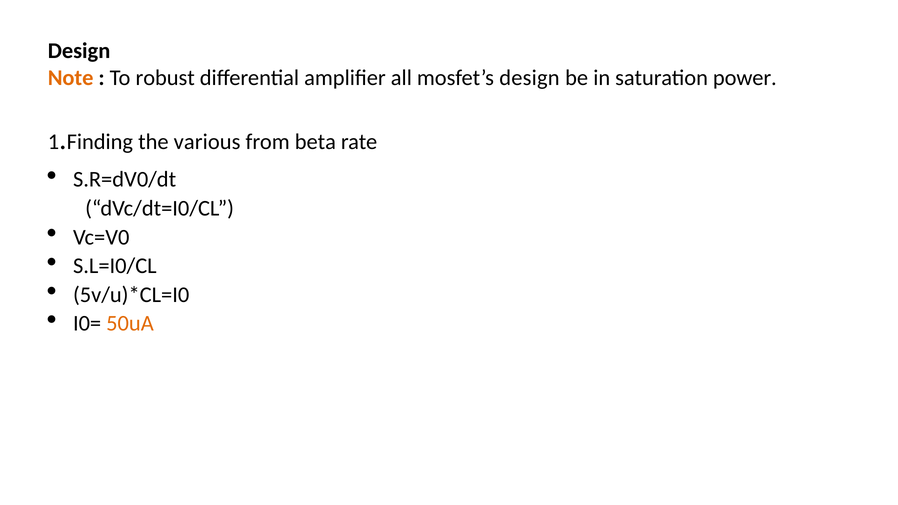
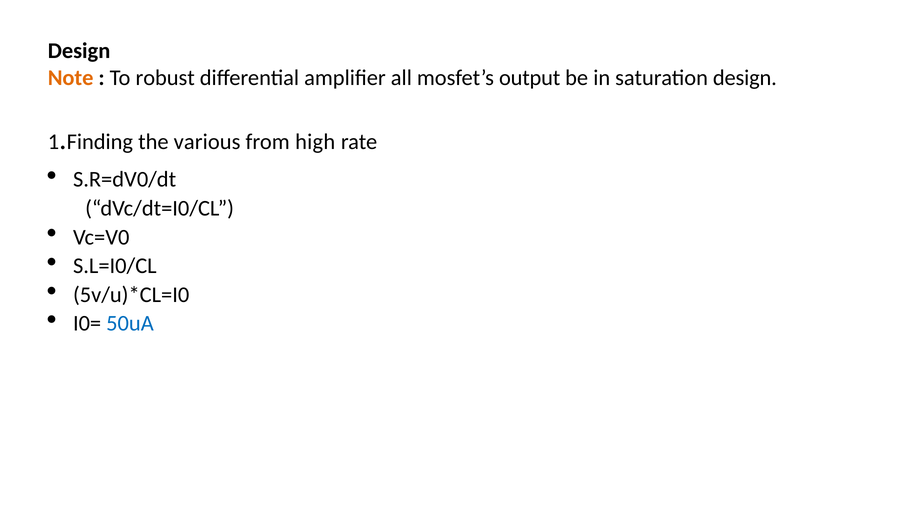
mosfet’s design: design -> output (530, 78)
saturation power: power -> design (745, 78)
beta: beta -> high (315, 142)
50uA colour: orange -> blue (130, 324)
